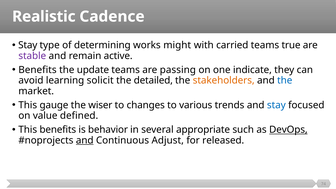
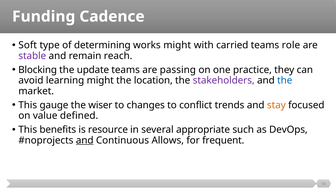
Realistic: Realistic -> Funding (44, 17)
Stay: Stay -> Soft (28, 45)
true: true -> role (291, 45)
active: active -> reach (118, 56)
Benefits: Benefits -> Blocking (38, 70)
indicate: indicate -> practice (252, 70)
learning solicit: solicit -> might (100, 80)
detailed: detailed -> location (153, 80)
stakeholders colour: orange -> purple (224, 80)
various: various -> conflict (196, 105)
stay colour: blue -> orange (276, 105)
behavior: behavior -> resource (108, 130)
DevOps underline: present -> none (288, 130)
Adjust: Adjust -> Allows (168, 140)
released: released -> frequent (223, 140)
